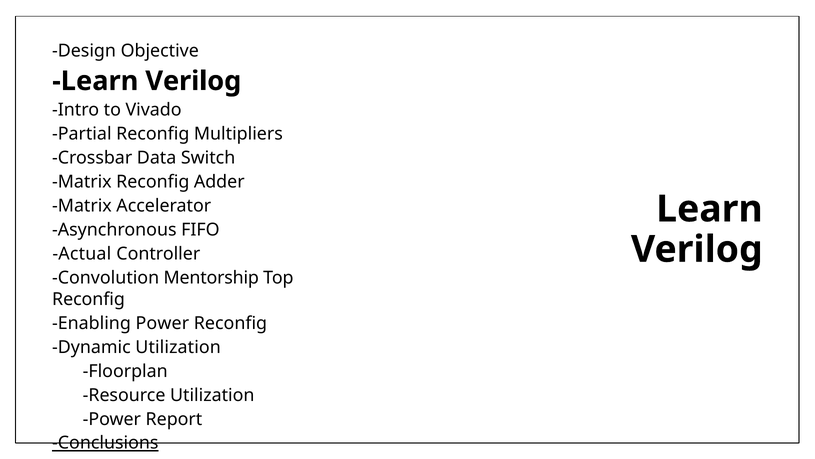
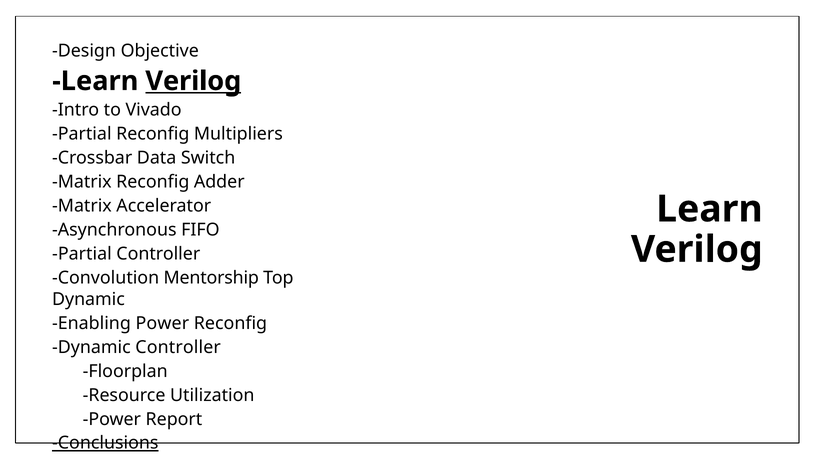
Verilog underline: none -> present (193, 81)
Actual: Actual -> Partial (82, 254)
Reconfig: Reconfig -> Dynamic (88, 299)
Dynamic Utilization: Utilization -> Controller (178, 347)
